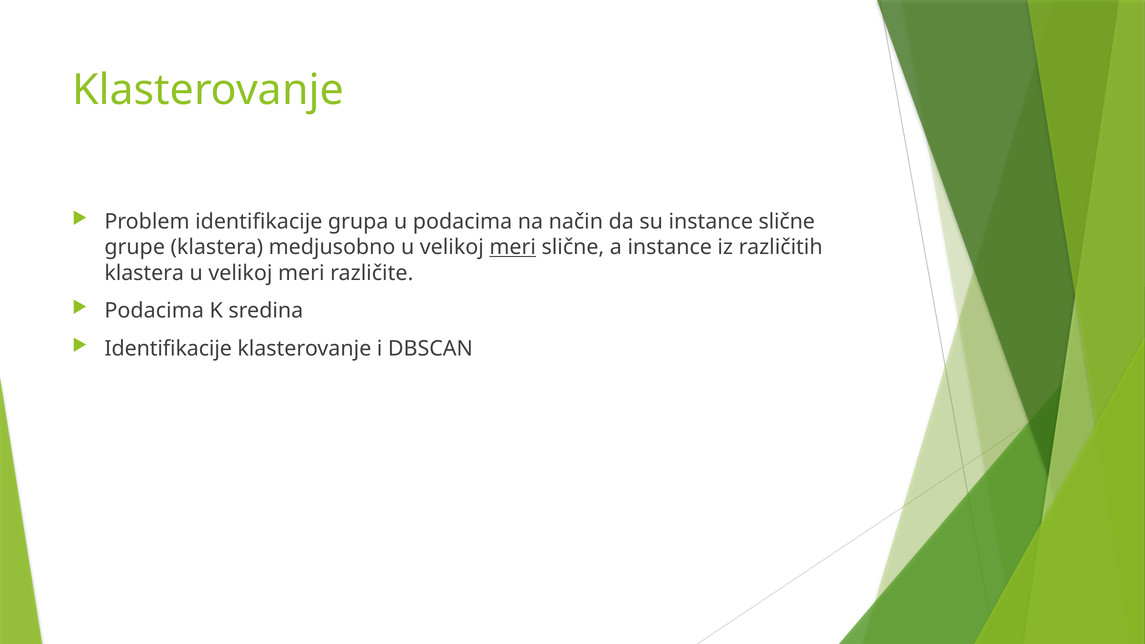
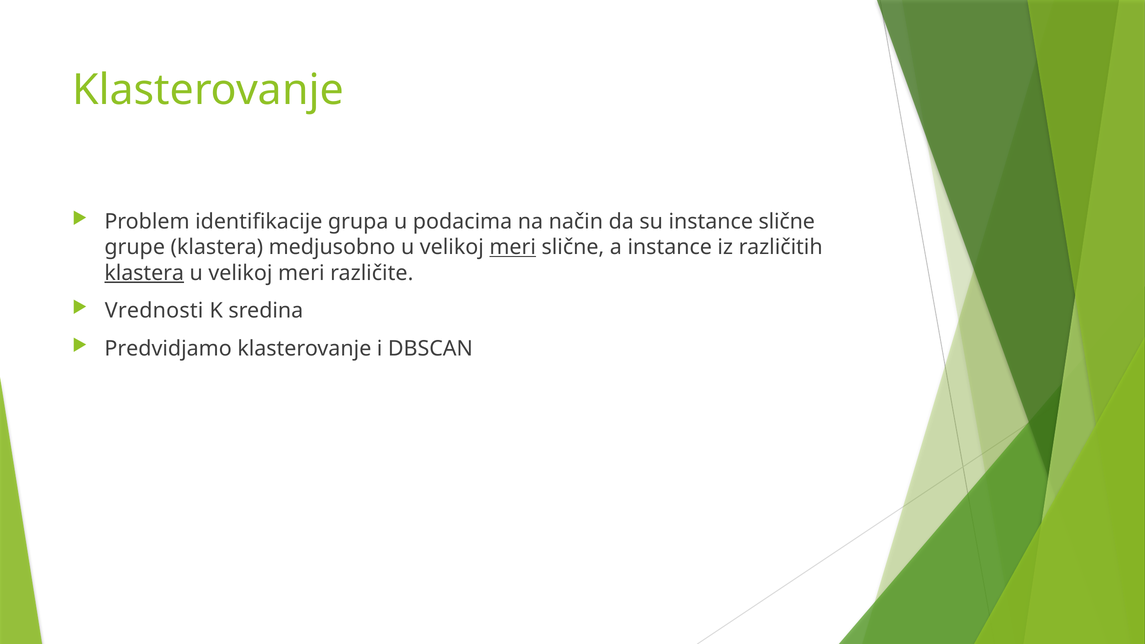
klastera underline: none -> present (144, 273)
Podacima: Podacima -> Vrednosti (154, 311)
Identifikacije: Identifikacije -> Predvidjamo (168, 349)
